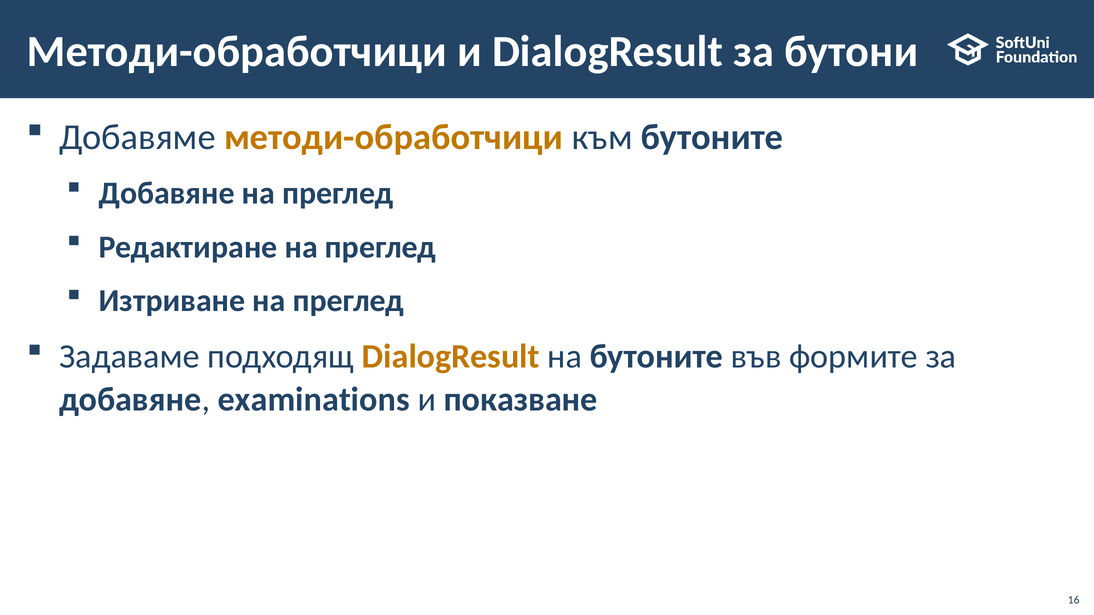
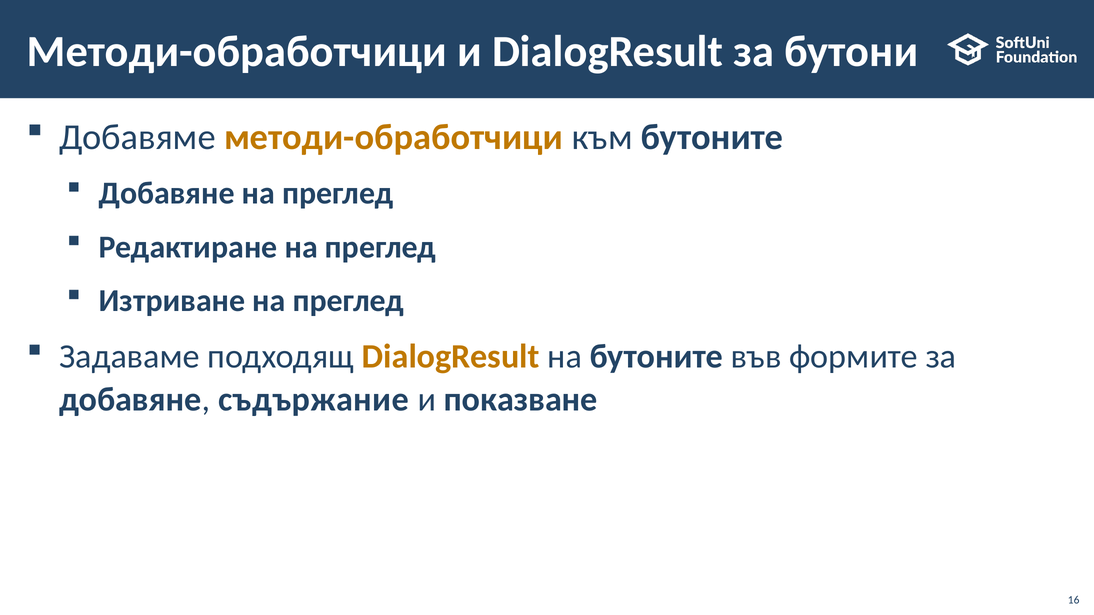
examinations: examinations -> съдържание (314, 400)
